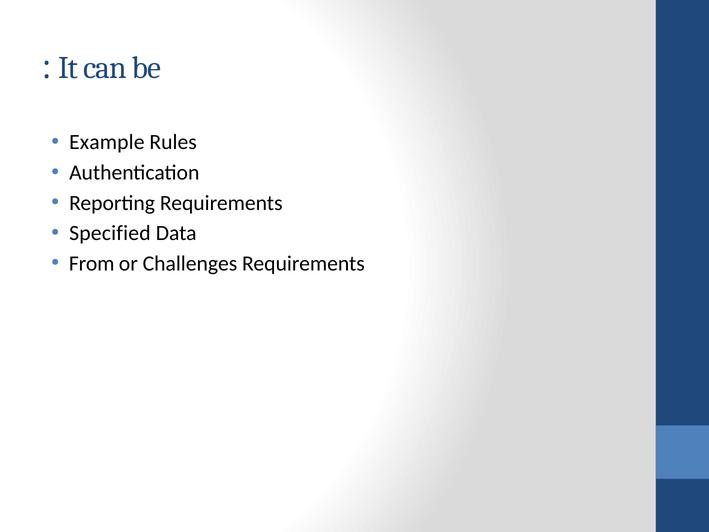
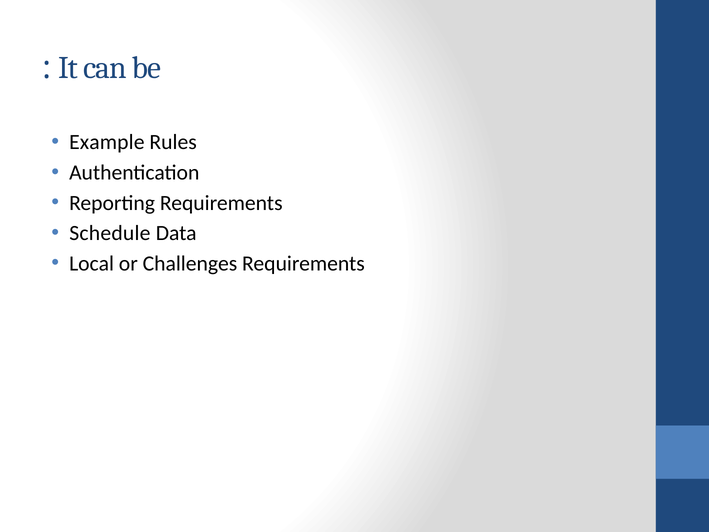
Specified: Specified -> Schedule (110, 233)
From: From -> Local (92, 263)
